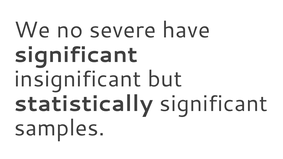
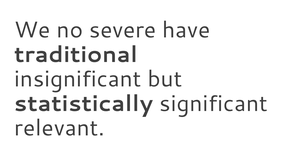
significant: significant -> traditional (76, 55)
samples: samples -> relevant (59, 128)
